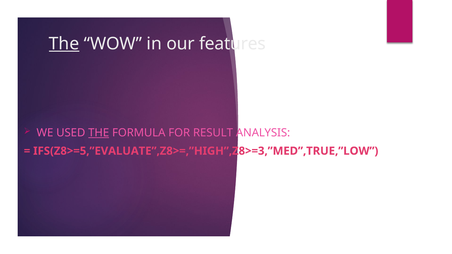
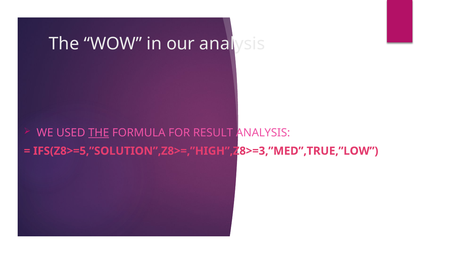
The underline: present -> none (64, 44)
our features: features -> analysis (232, 44)
IFS(Z8>=5,”EVALUATE”,Z8>=,”HIGH”,Z8>=3,”MED”,TRUE,”LOW: IFS(Z8>=5,”EVALUATE”,Z8>=,”HIGH”,Z8>=3,”MED”,TRUE,”LOW -> IFS(Z8>=5,”SOLUTION”,Z8>=,”HIGH”,Z8>=3,”MED”,TRUE,”LOW (206, 151)
